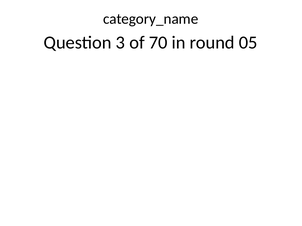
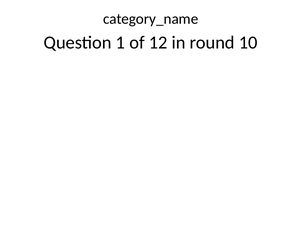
3: 3 -> 1 (120, 43)
70: 70 -> 12 (158, 43)
05: 05 -> 10 (248, 43)
